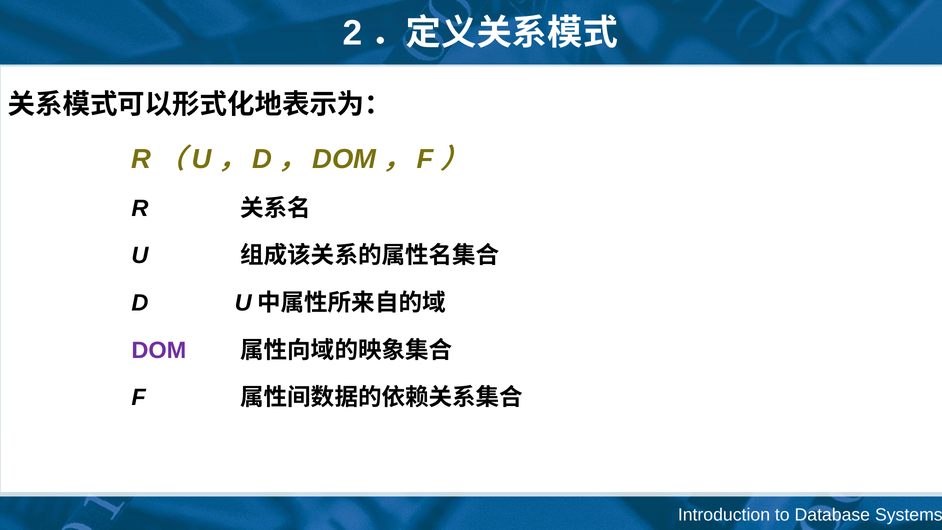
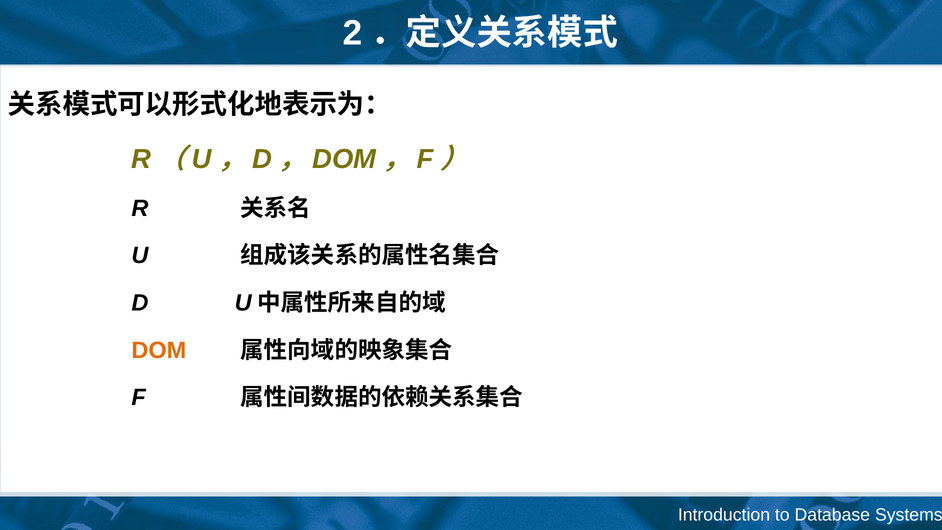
DOM colour: purple -> orange (159, 350)
